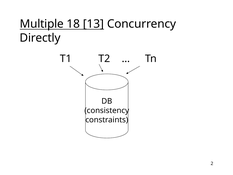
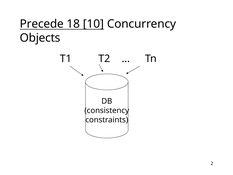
Multiple: Multiple -> Precede (42, 24)
13: 13 -> 10 (93, 24)
Directly: Directly -> Objects (40, 38)
